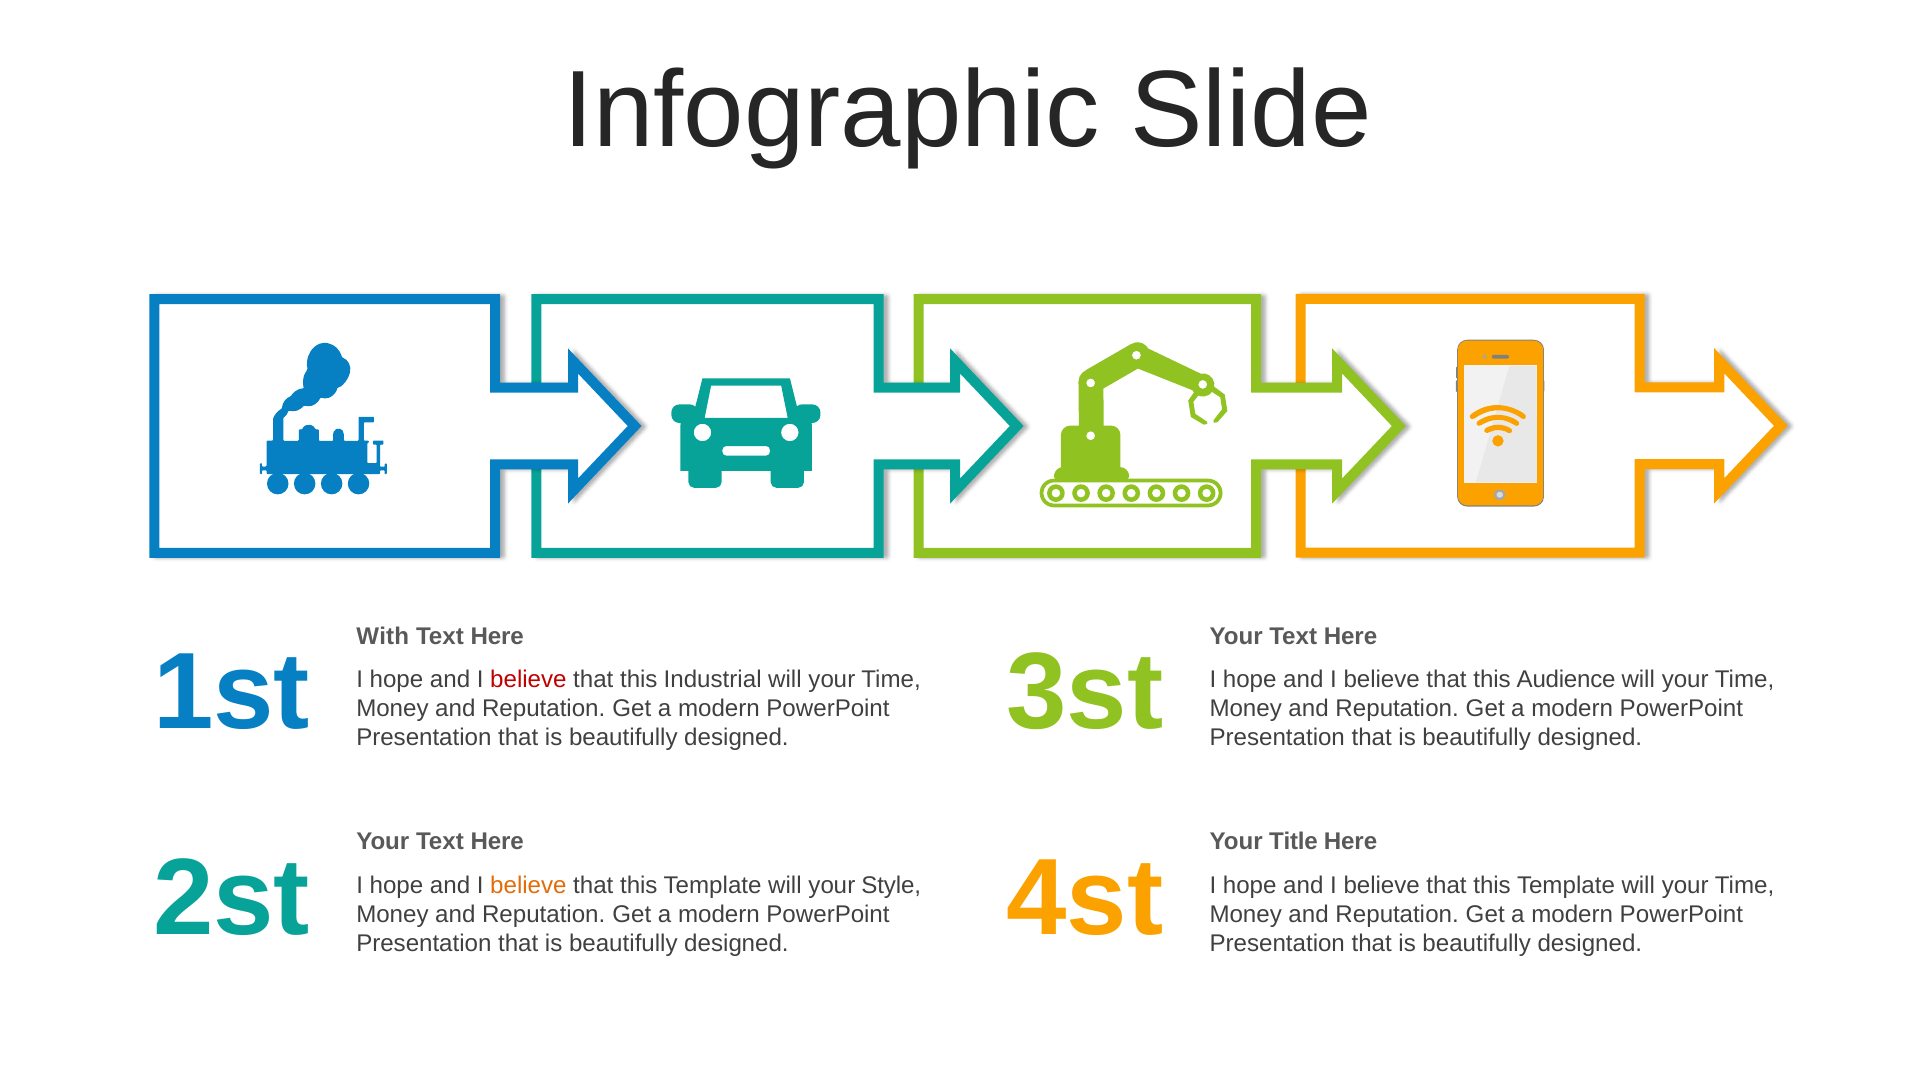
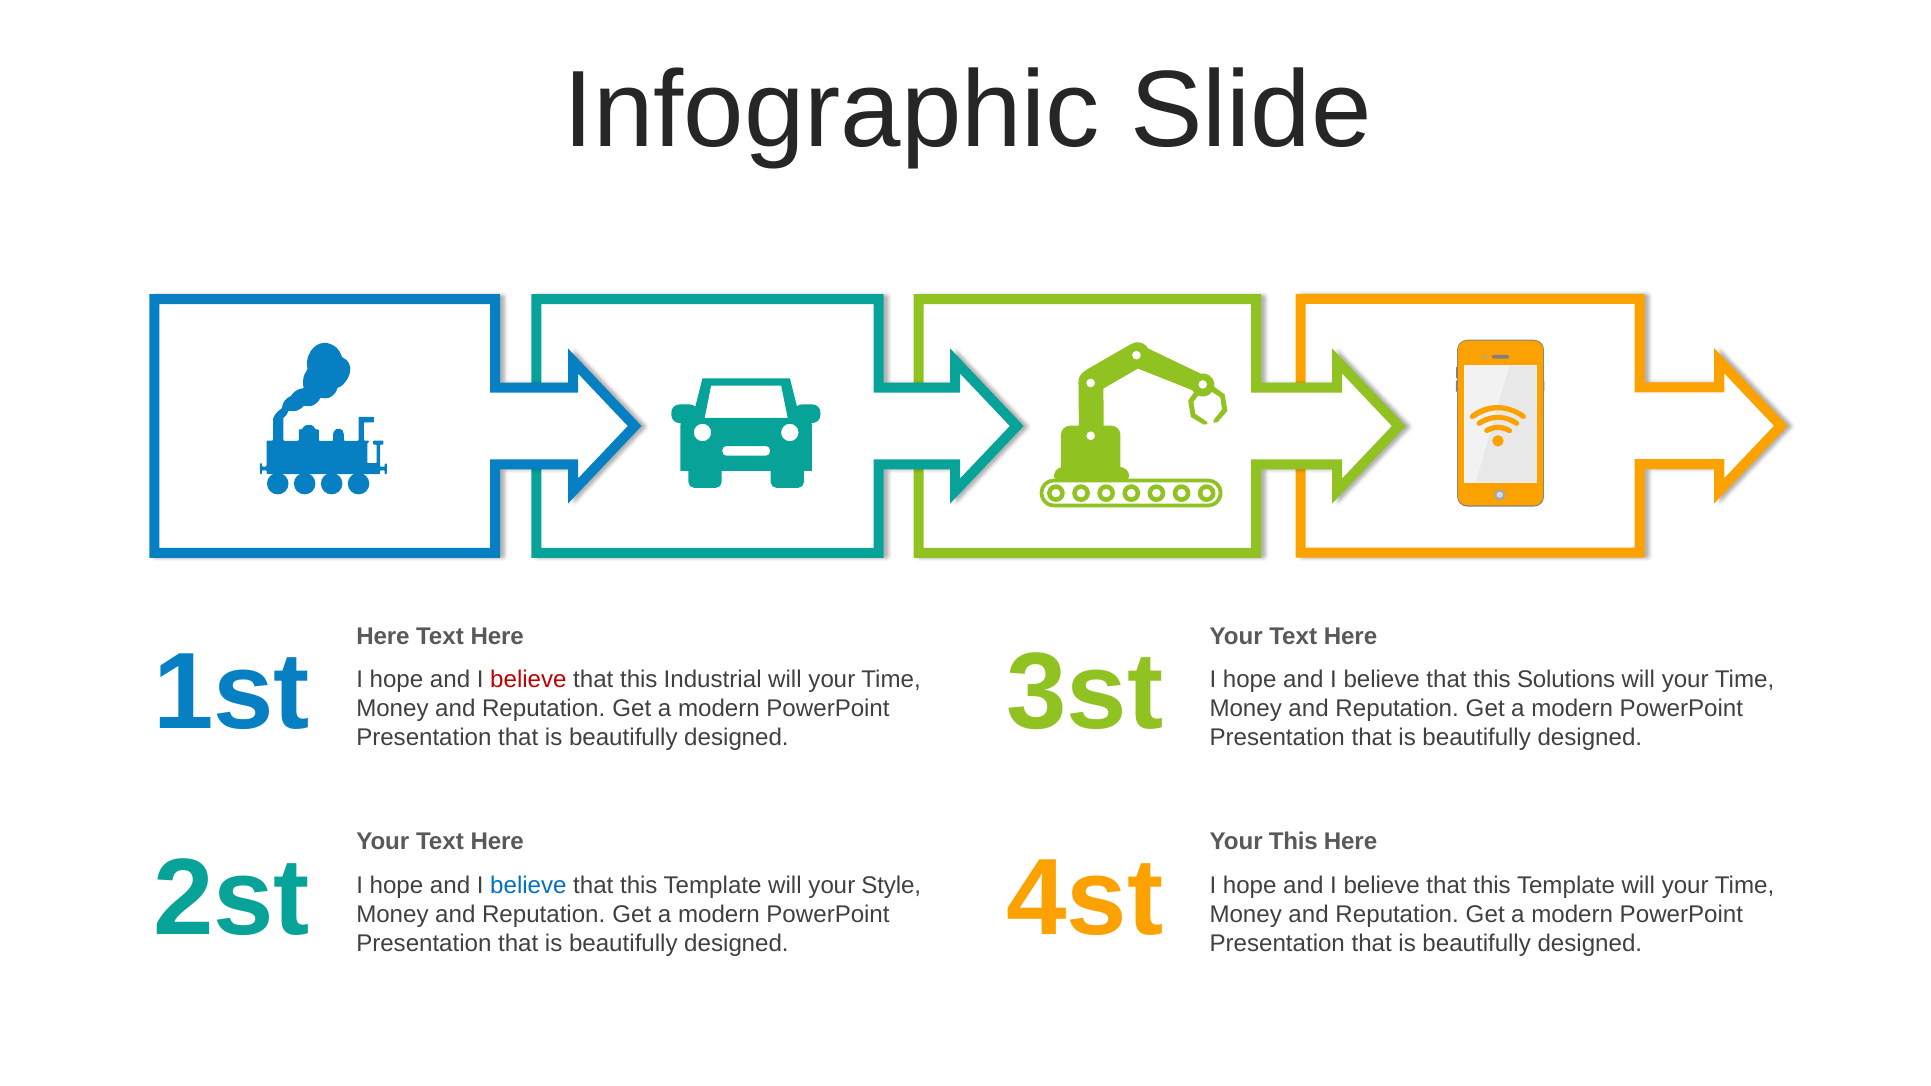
With: With -> Here (383, 636)
Audience: Audience -> Solutions (1566, 680)
Your Title: Title -> This (1293, 842)
believe colour: orange -> blue (528, 886)
